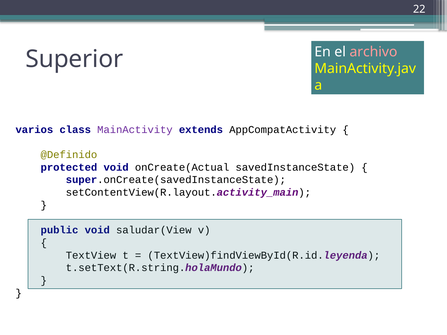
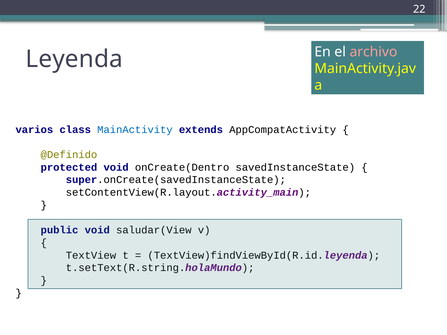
Superior: Superior -> Leyenda (74, 59)
MainActivity colour: purple -> blue (135, 130)
onCreate(Actual: onCreate(Actual -> onCreate(Dentro (182, 167)
